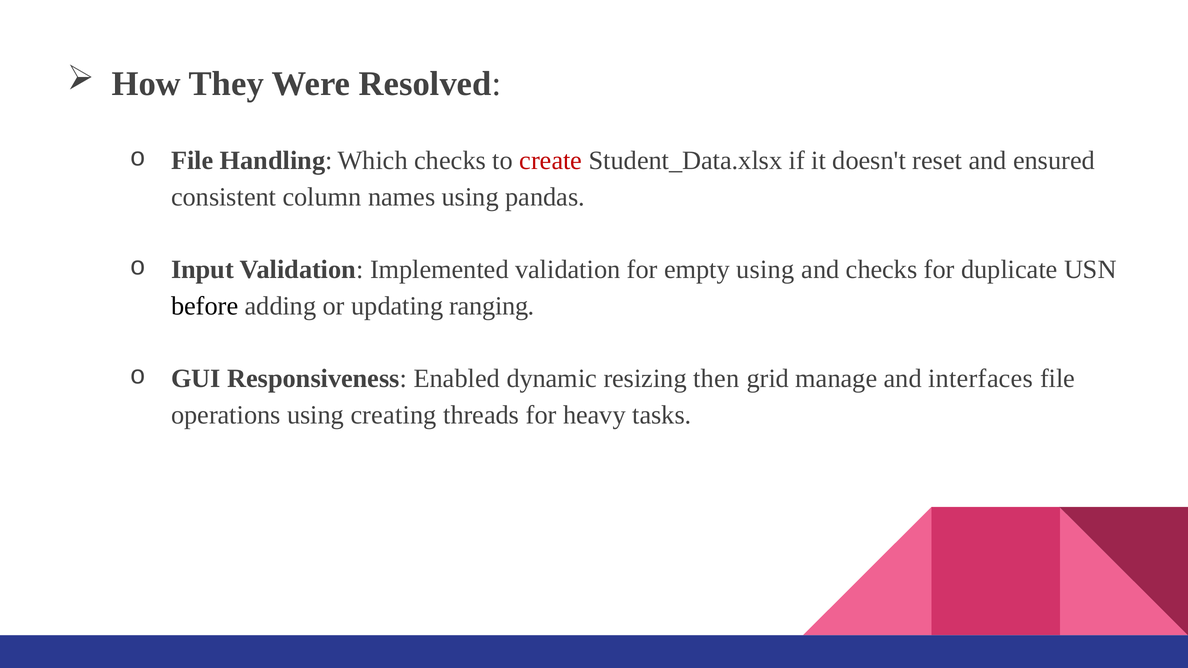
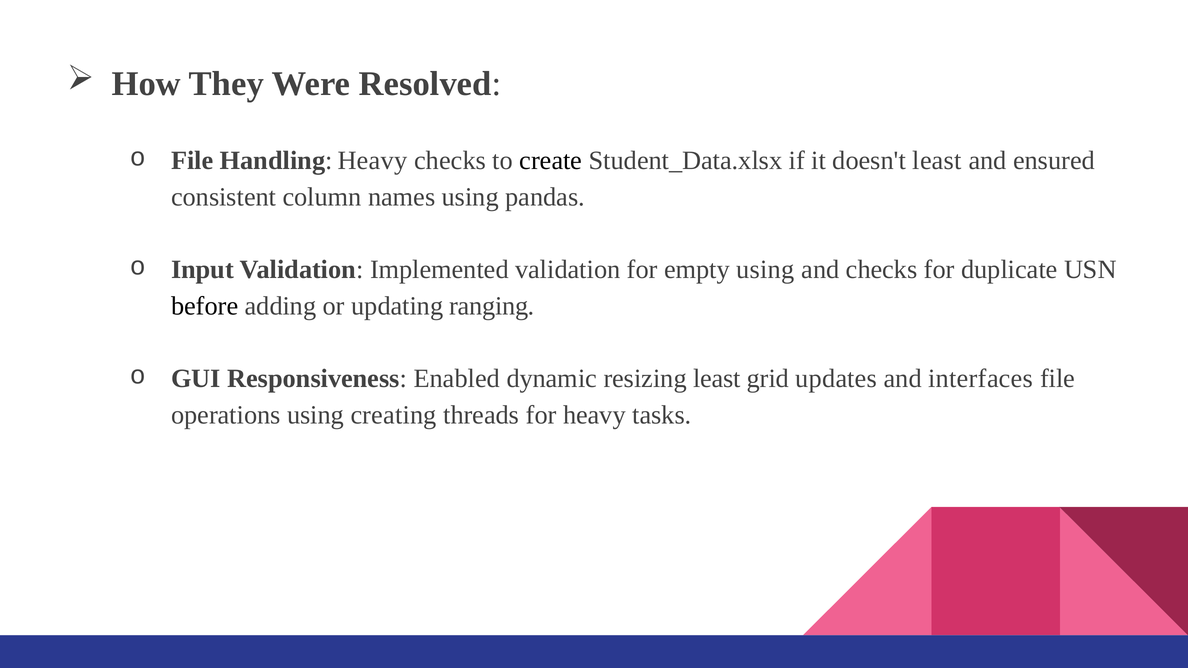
Handling Which: Which -> Heavy (373, 161)
create colour: red -> black (551, 161)
doesn't reset: reset -> least (937, 161)
resizing then: then -> least (717, 379)
manage: manage -> updates (836, 379)
